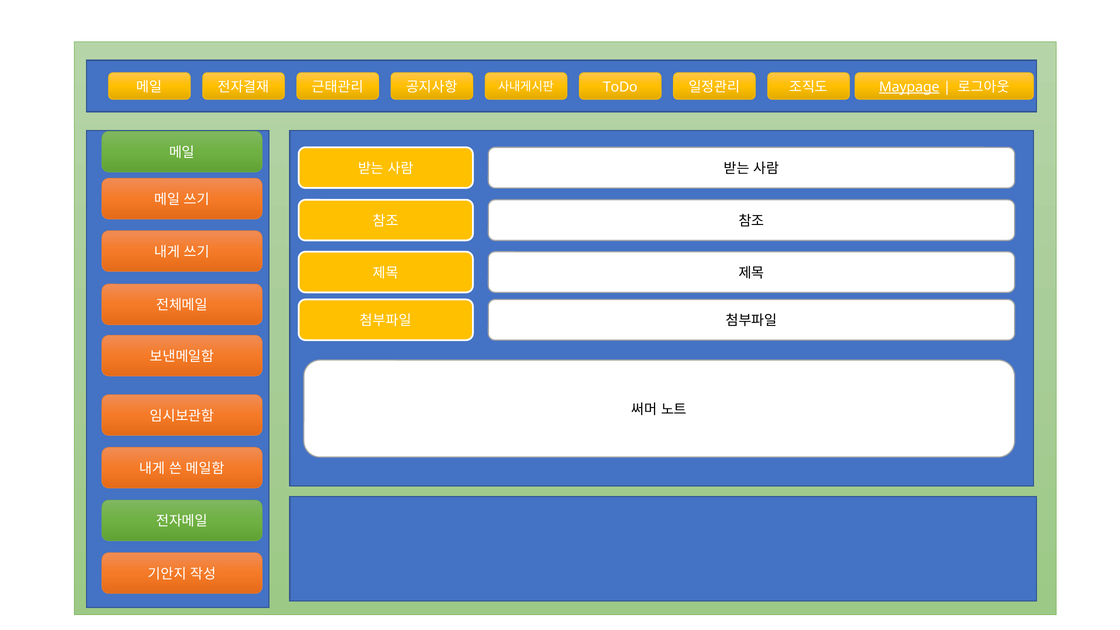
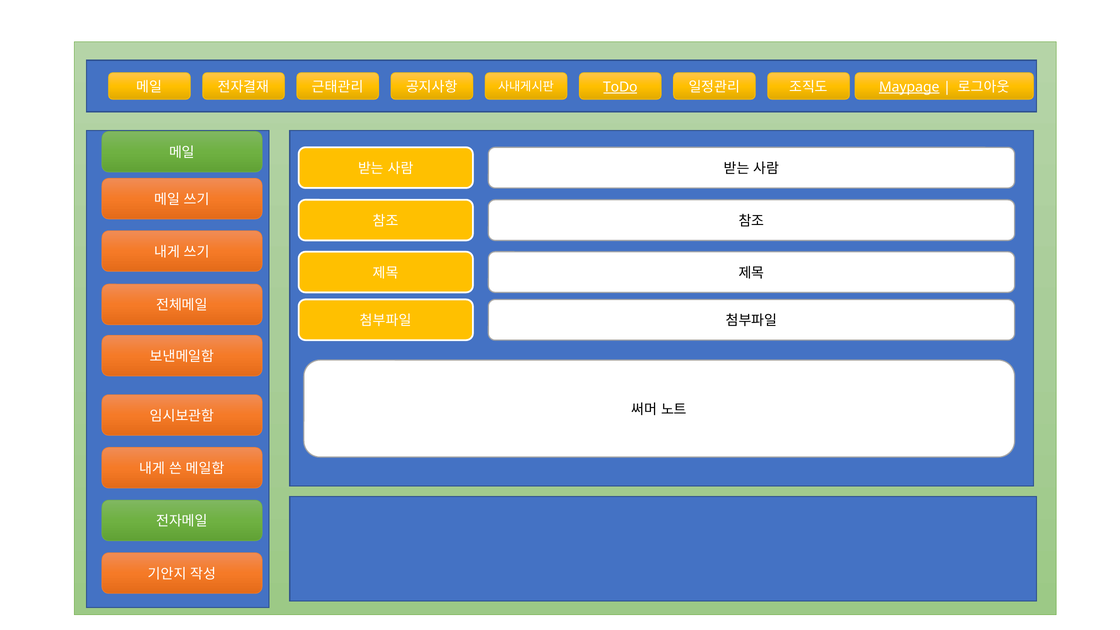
ToDo underline: none -> present (620, 87)
